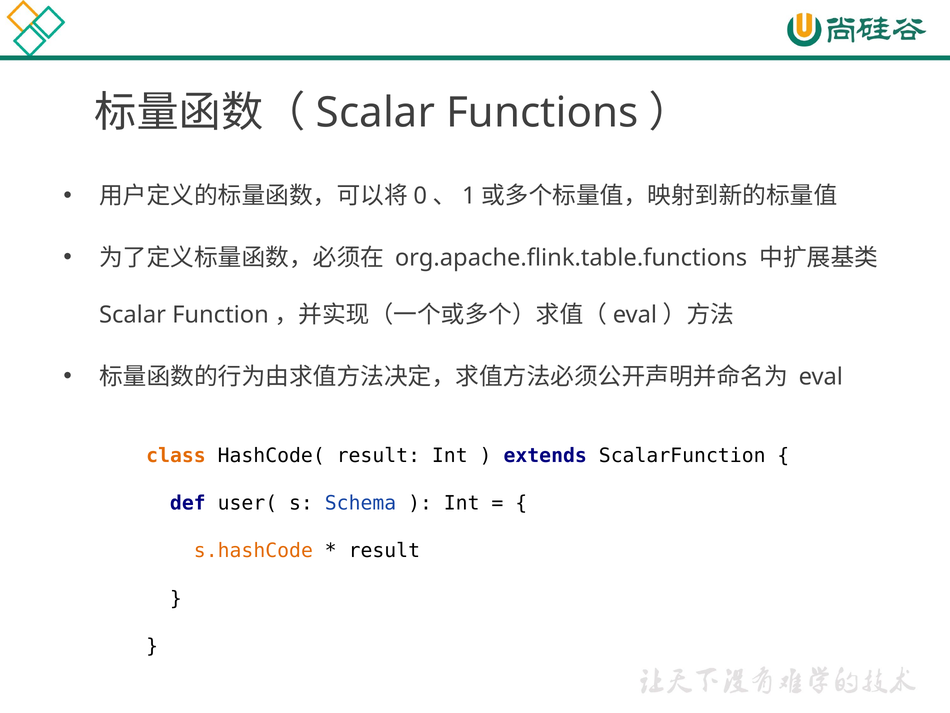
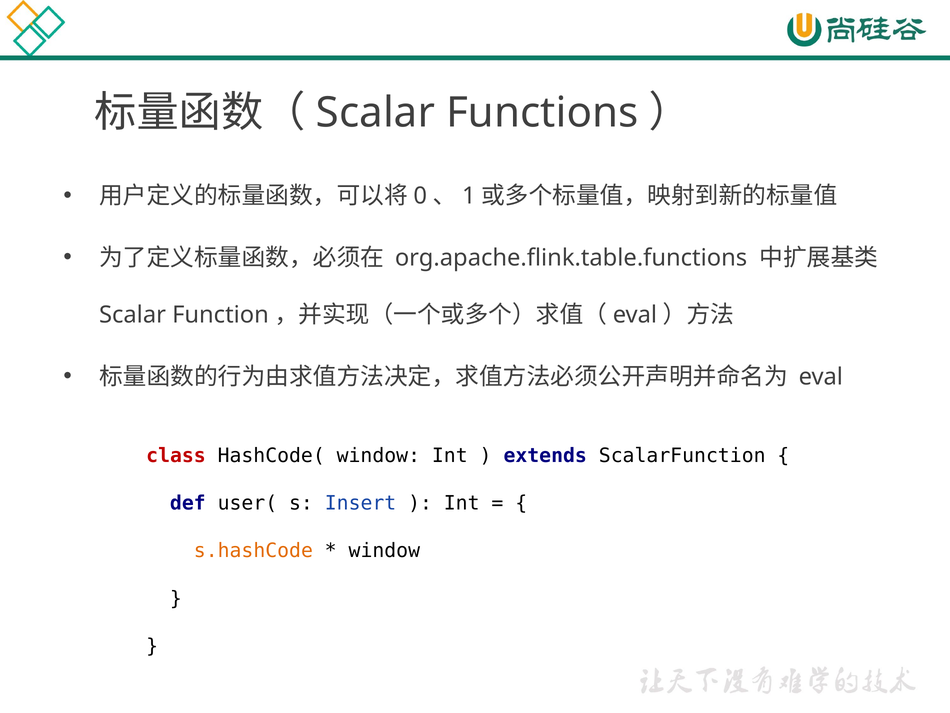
class colour: orange -> red (176, 456)
HashCode( result: result -> window (378, 456)
Schema: Schema -> Insert (361, 503)
result: result -> window (384, 551)
